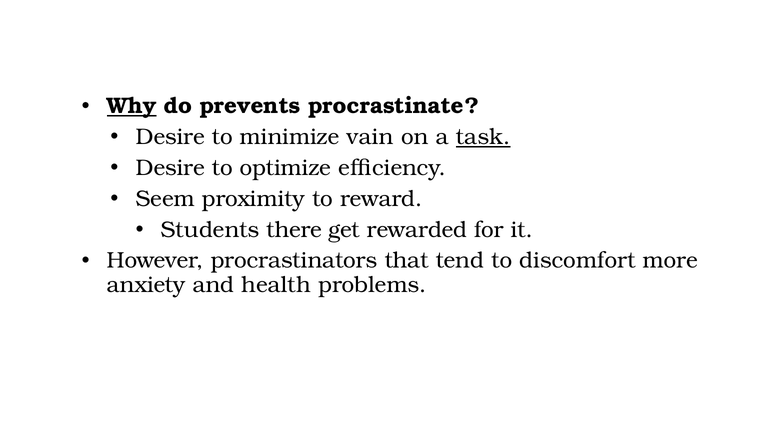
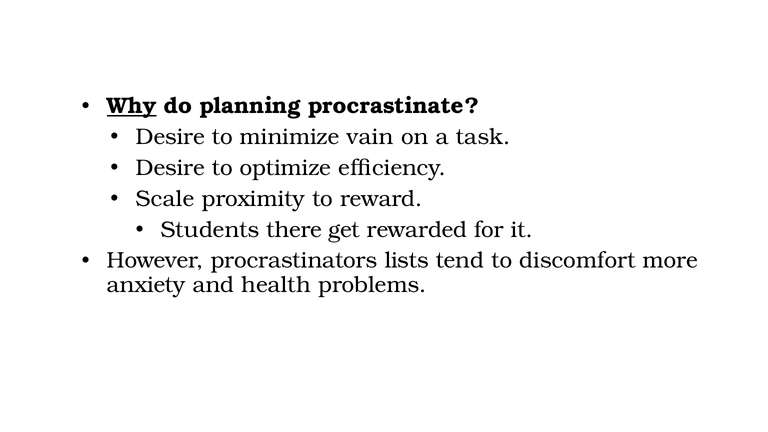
prevents: prevents -> planning (250, 106)
task underline: present -> none (483, 137)
Seem: Seem -> Scale (165, 199)
that: that -> lists (407, 261)
